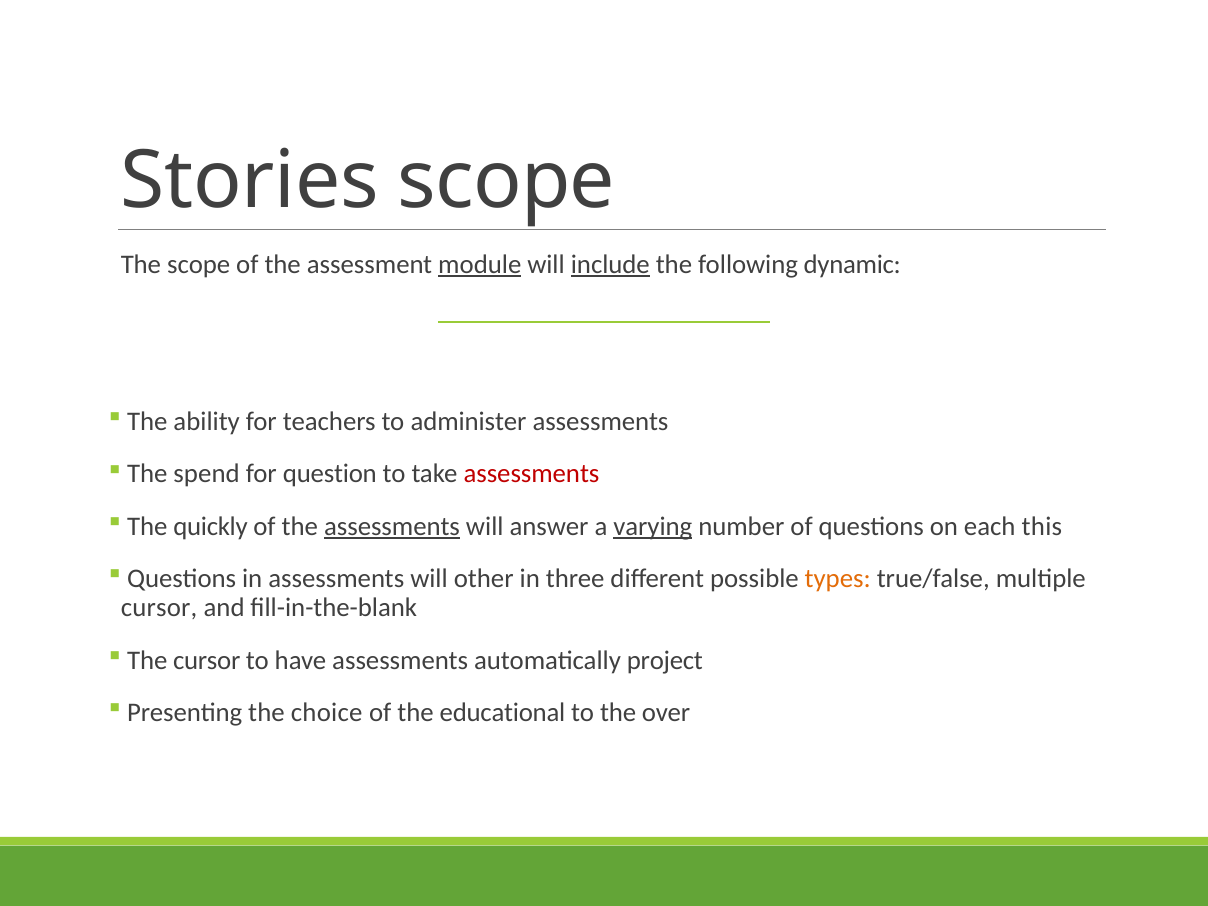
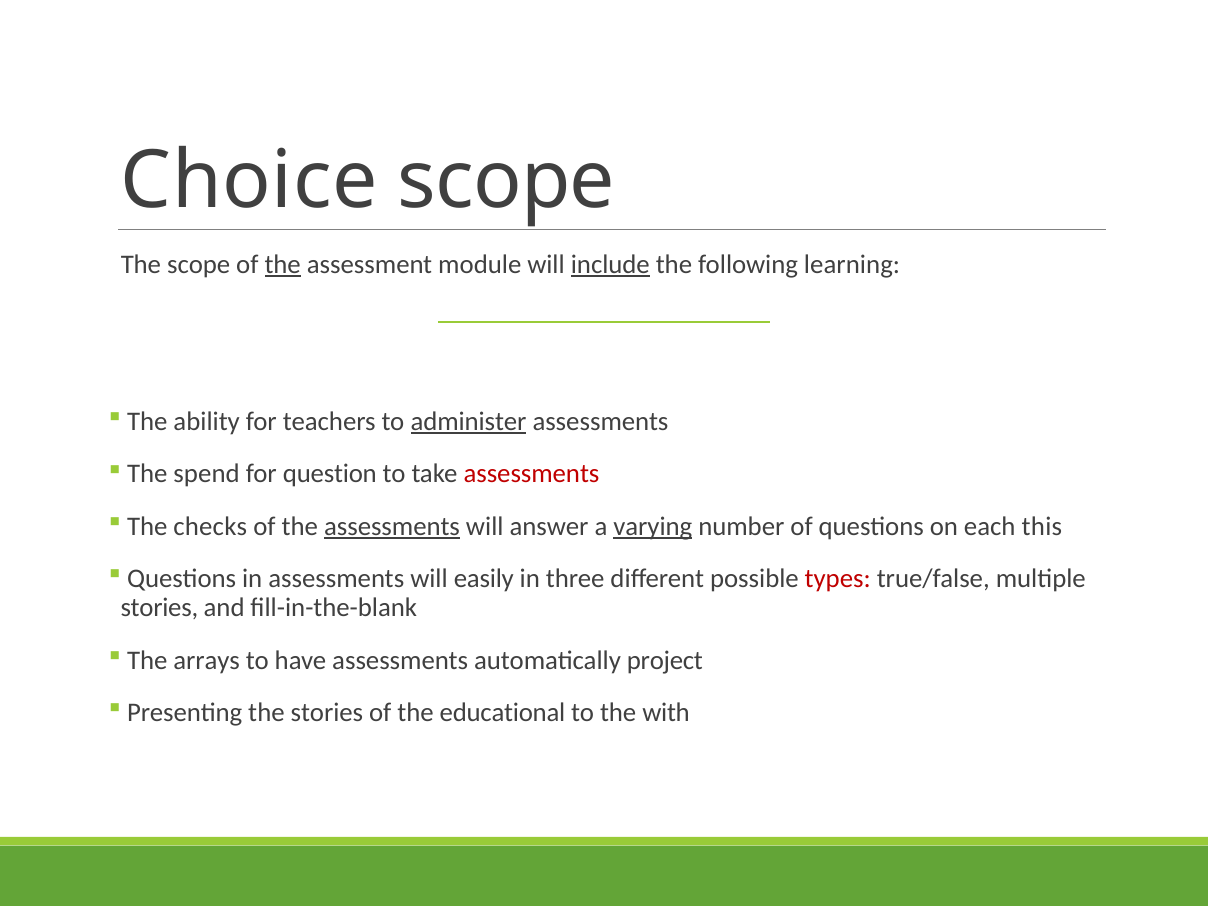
Stories: Stories -> Choice (249, 180)
the underline: none -> present (283, 264)
module underline: present -> none (480, 264)
dynamic: dynamic -> learning (852, 264)
administer underline: none -> present (469, 422)
quickly: quickly -> checks (210, 526)
other: other -> easily (484, 579)
types colour: orange -> red (838, 579)
cursor: cursor -> stories (159, 608)
The cursor: cursor -> arrays (207, 660)
the choice: choice -> stories (327, 713)
over: over -> with (666, 713)
